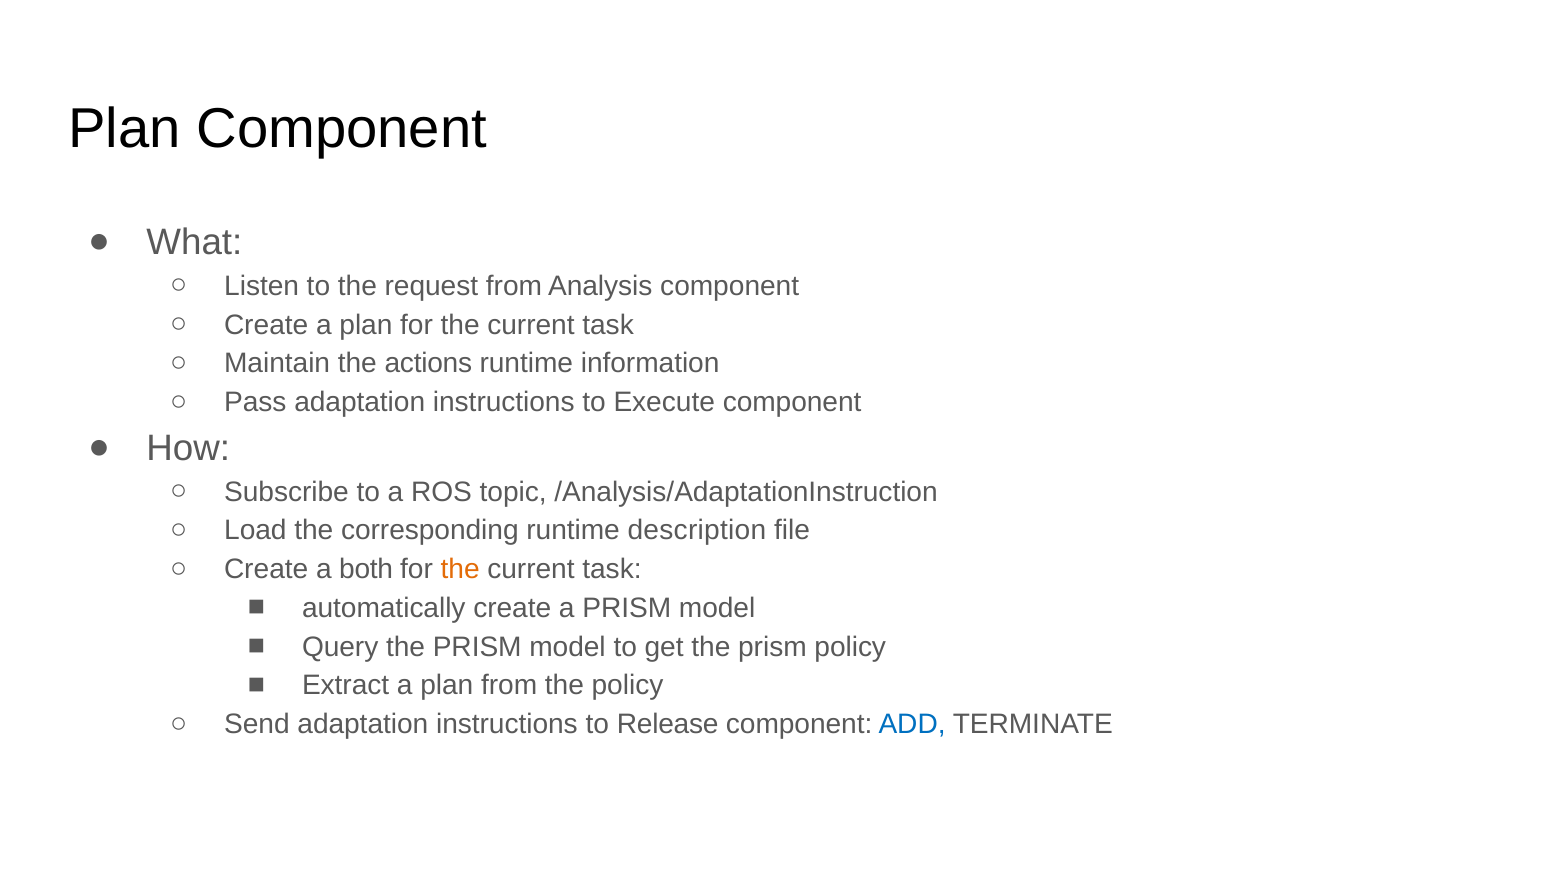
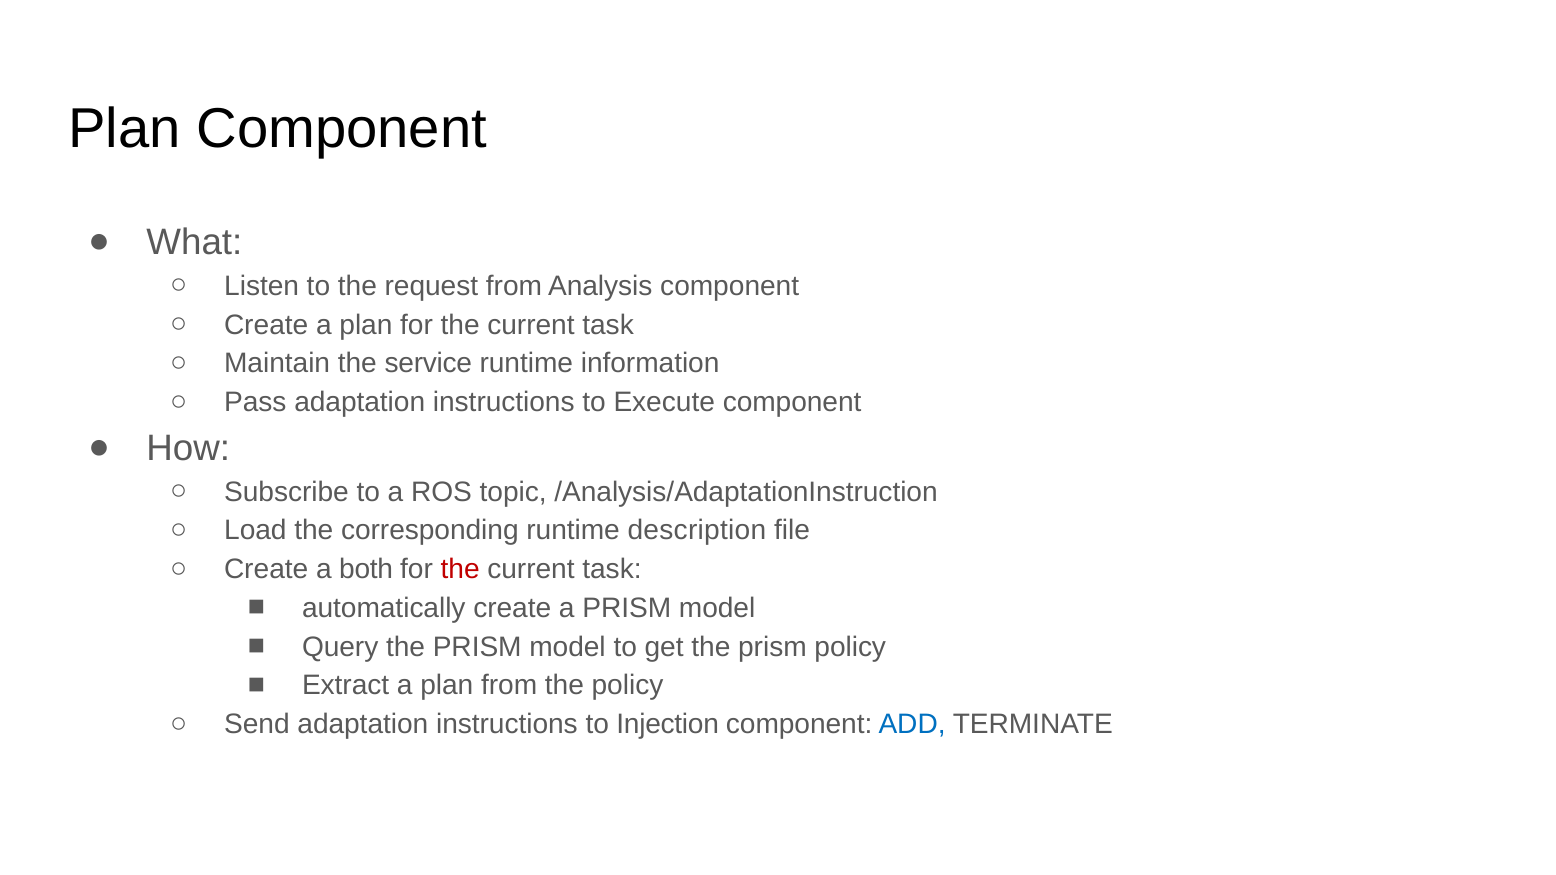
actions: actions -> service (428, 364)
the colour: orange -> red (460, 570)
Release: Release -> Injection (668, 725)
